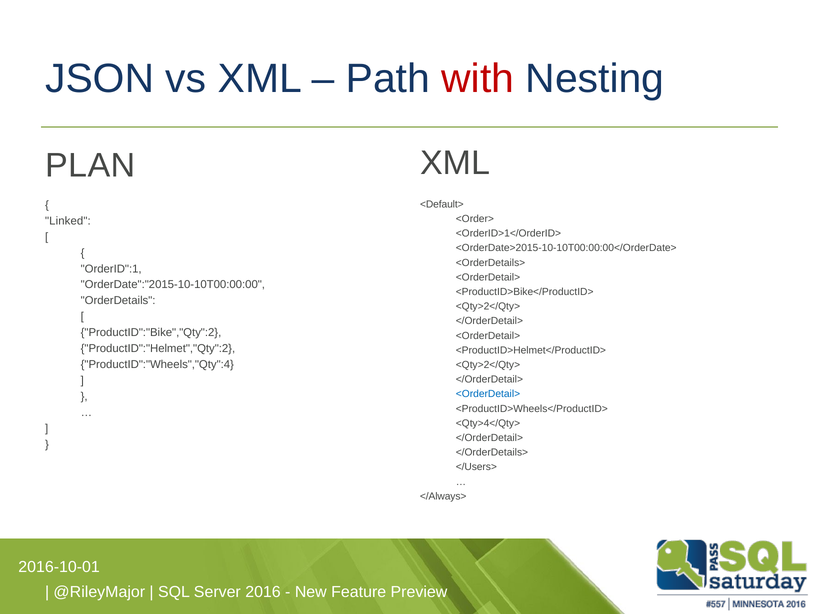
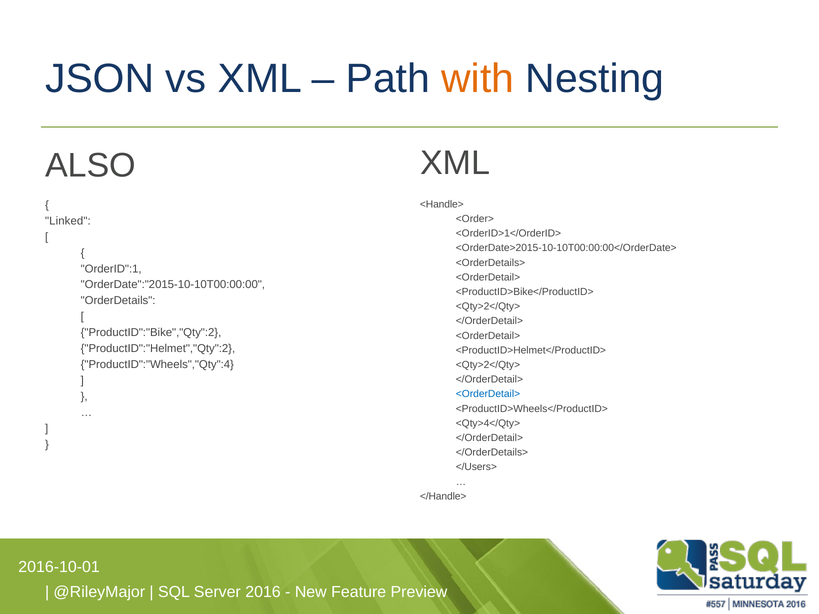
with colour: red -> orange (478, 79)
PLAN: PLAN -> ALSO (91, 166)
<Default>: <Default> -> <Handle> (442, 204)
</Always>: </Always> -> </Handle> (443, 496)
